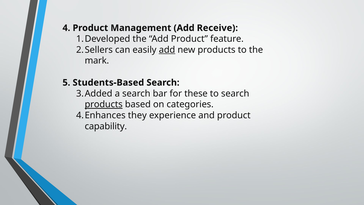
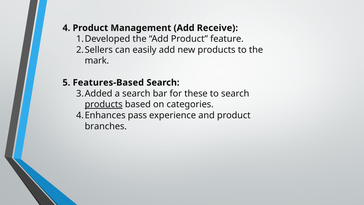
add underline: present -> none (167, 50)
Students-Based: Students-Based -> Features-Based (108, 83)
they: they -> pass (137, 115)
capability: capability -> branches (106, 126)
